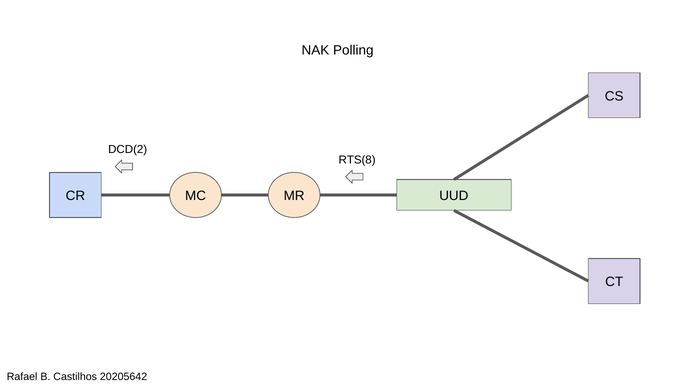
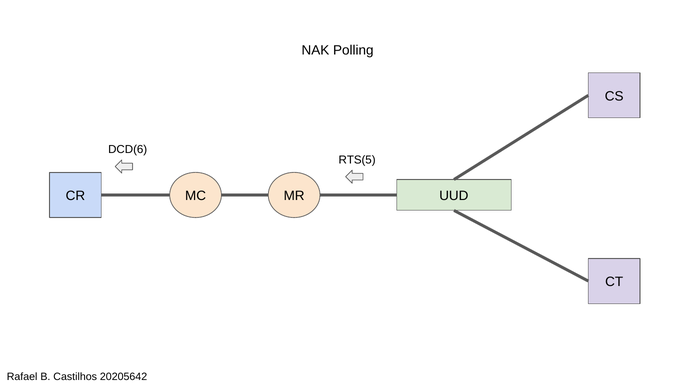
DCD(2: DCD(2 -> DCD(6 (128, 150)
RTS(8: RTS(8 -> RTS(5 (357, 160)
